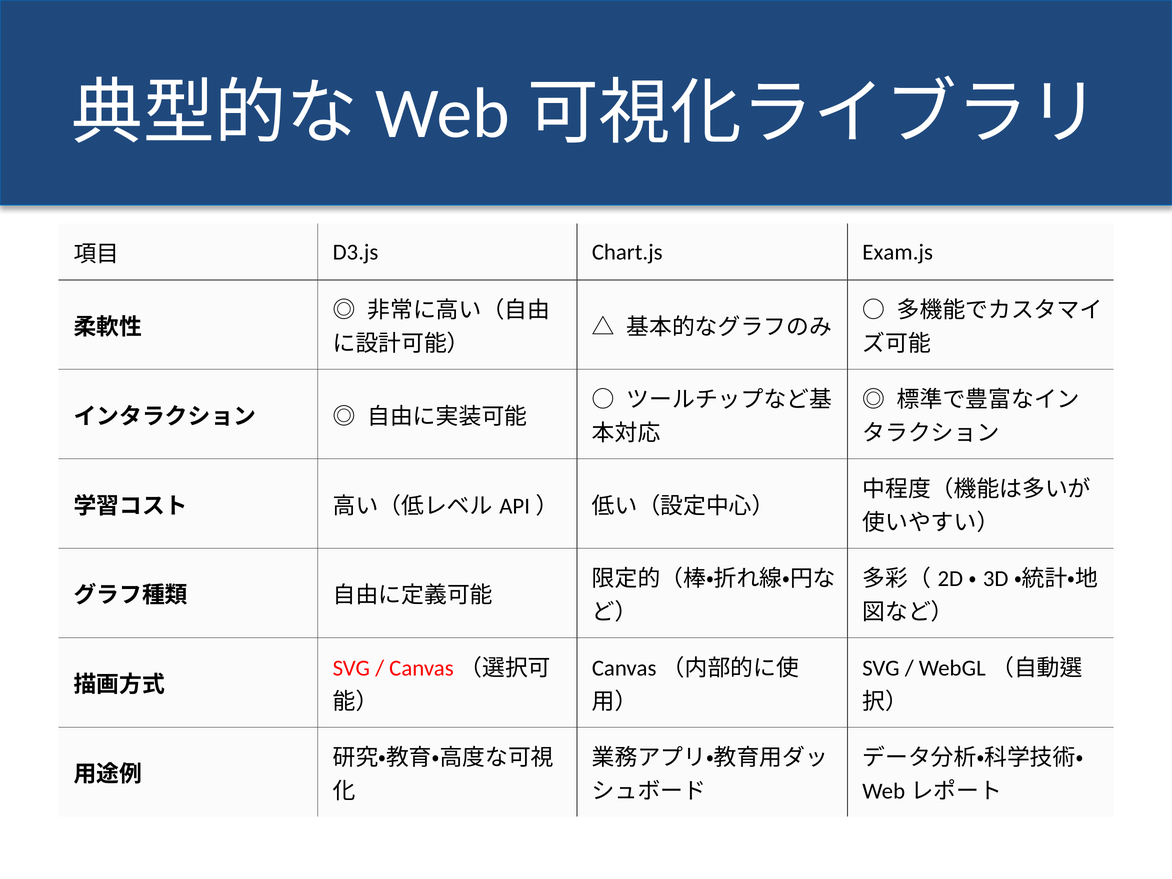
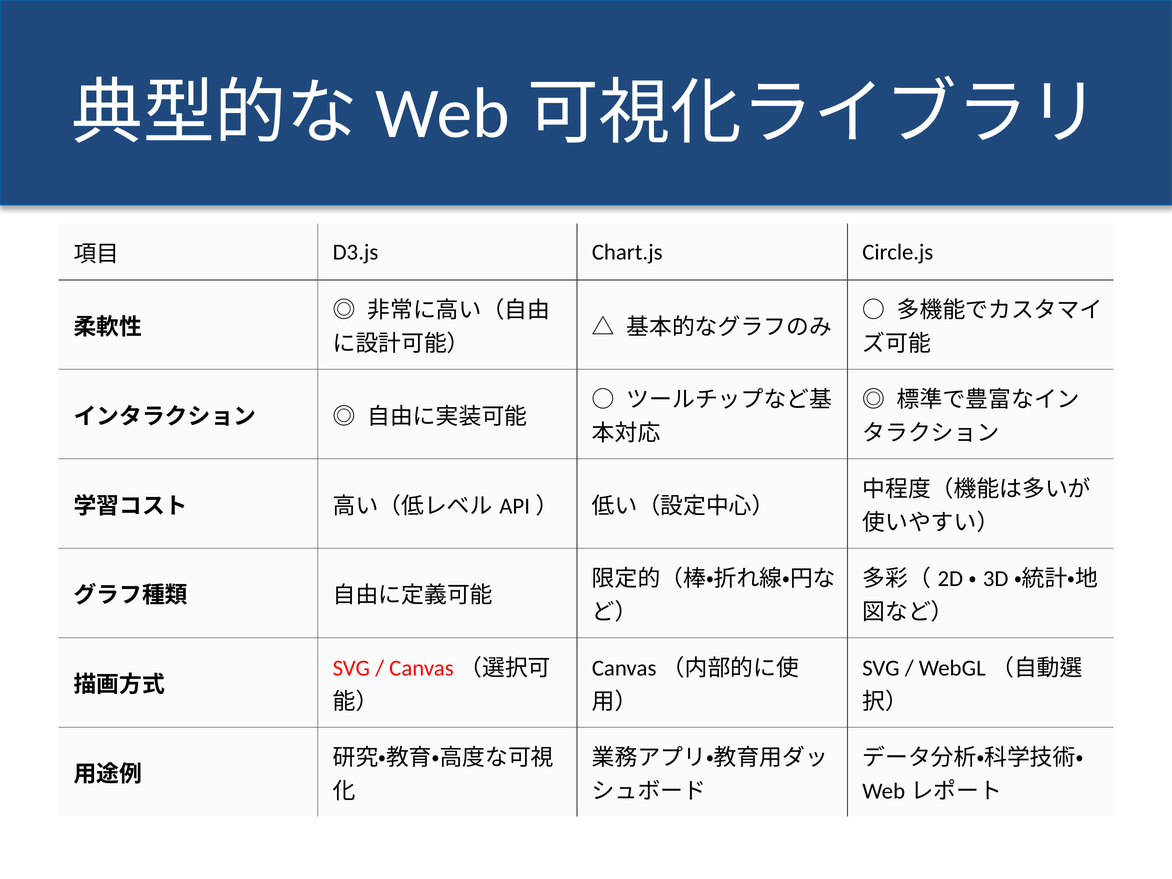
Exam.js: Exam.js -> Circle.js (898, 252)
